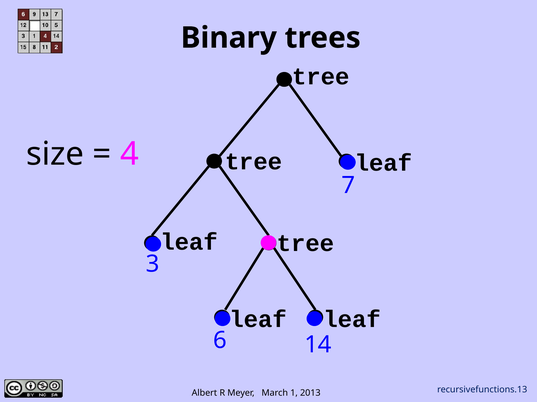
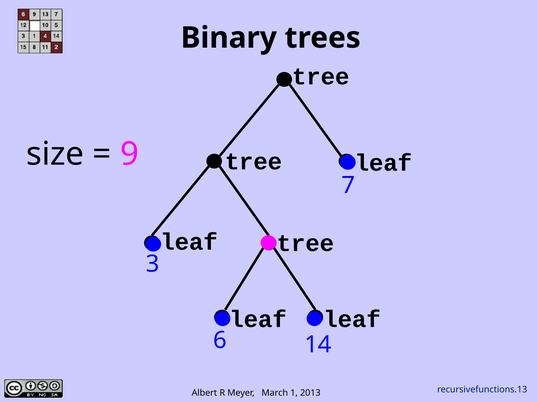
4: 4 -> 9 (129, 154)
